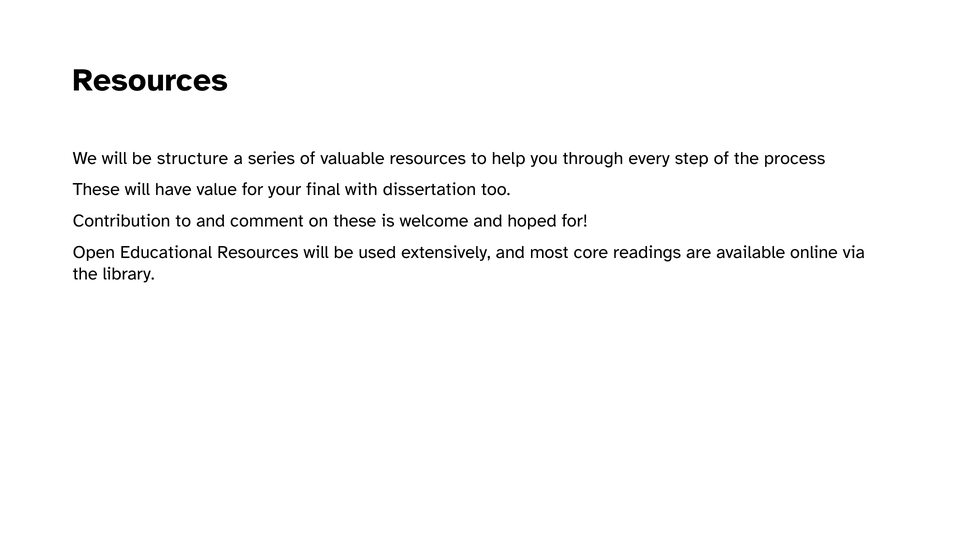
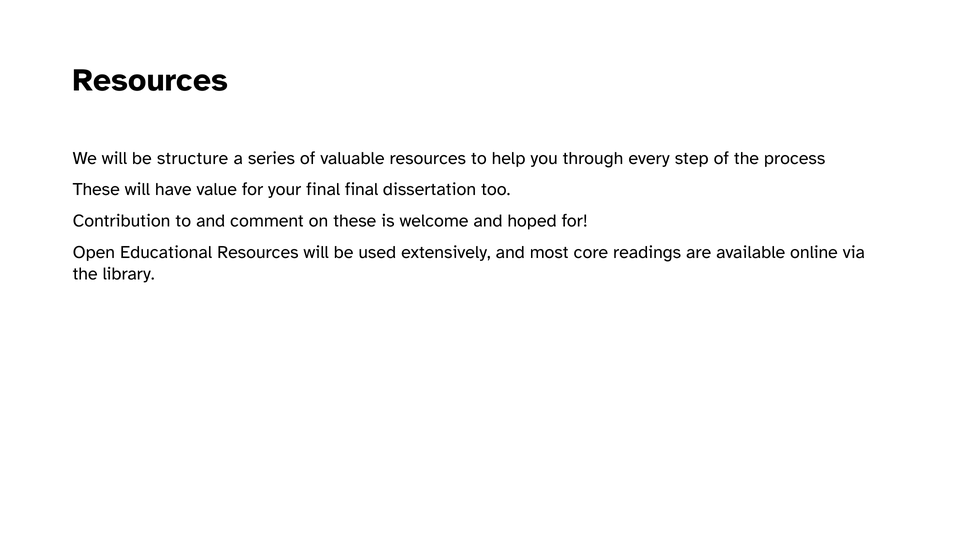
final with: with -> final (362, 190)
